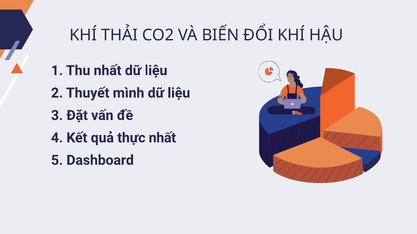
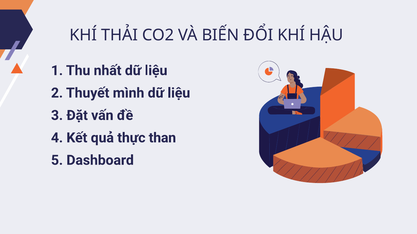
thực nhất: nhất -> than (162, 138)
